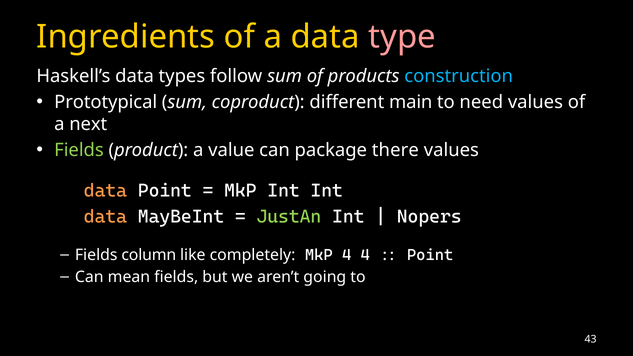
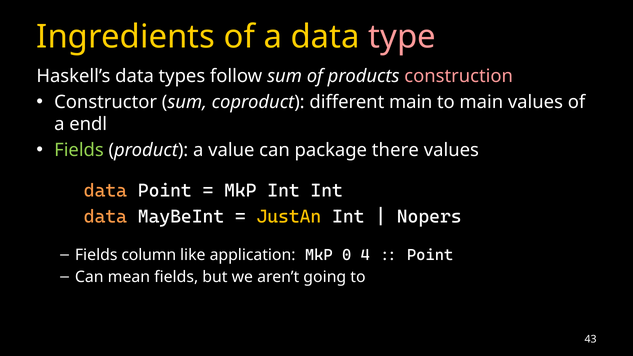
construction colour: light blue -> pink (459, 76)
Prototypical: Prototypical -> Constructor (106, 102)
to need: need -> main (481, 102)
next: next -> endl (88, 124)
JustAn colour: light green -> yellow (289, 217)
completely: completely -> application (253, 255)
MkP 4: 4 -> 0 (347, 255)
